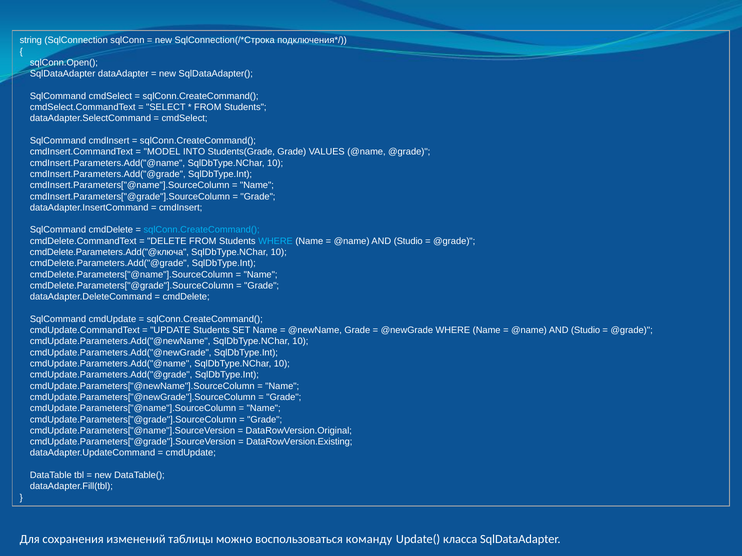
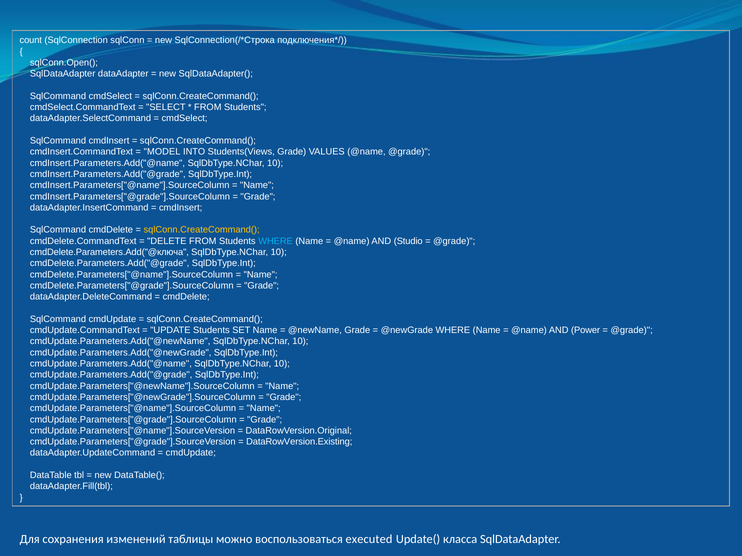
string: string -> count (31, 40)
Students(Grade: Students(Grade -> Students(Views (241, 152)
sqlConn.CreateCommand( colour: light blue -> yellow (202, 230)
Studio: Studio -> Power (586, 331)
команду: команду -> executed (369, 540)
